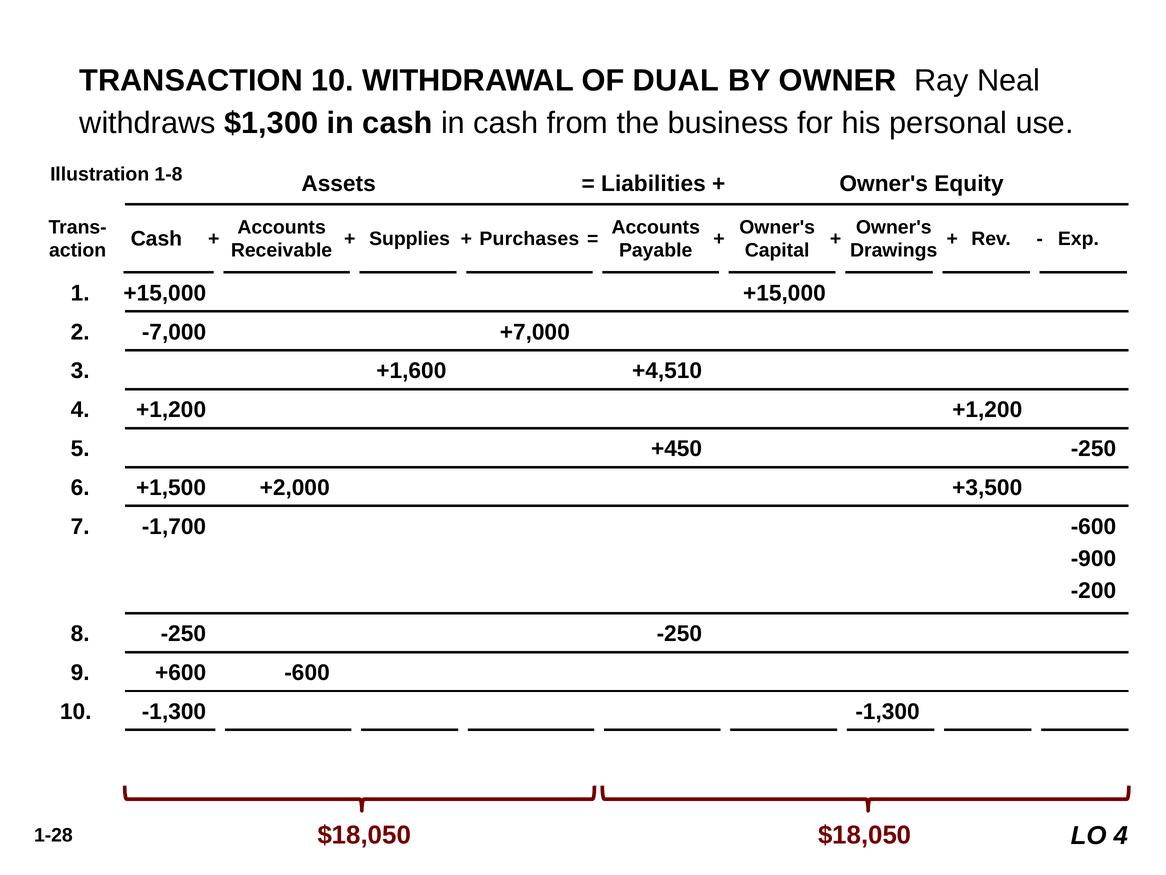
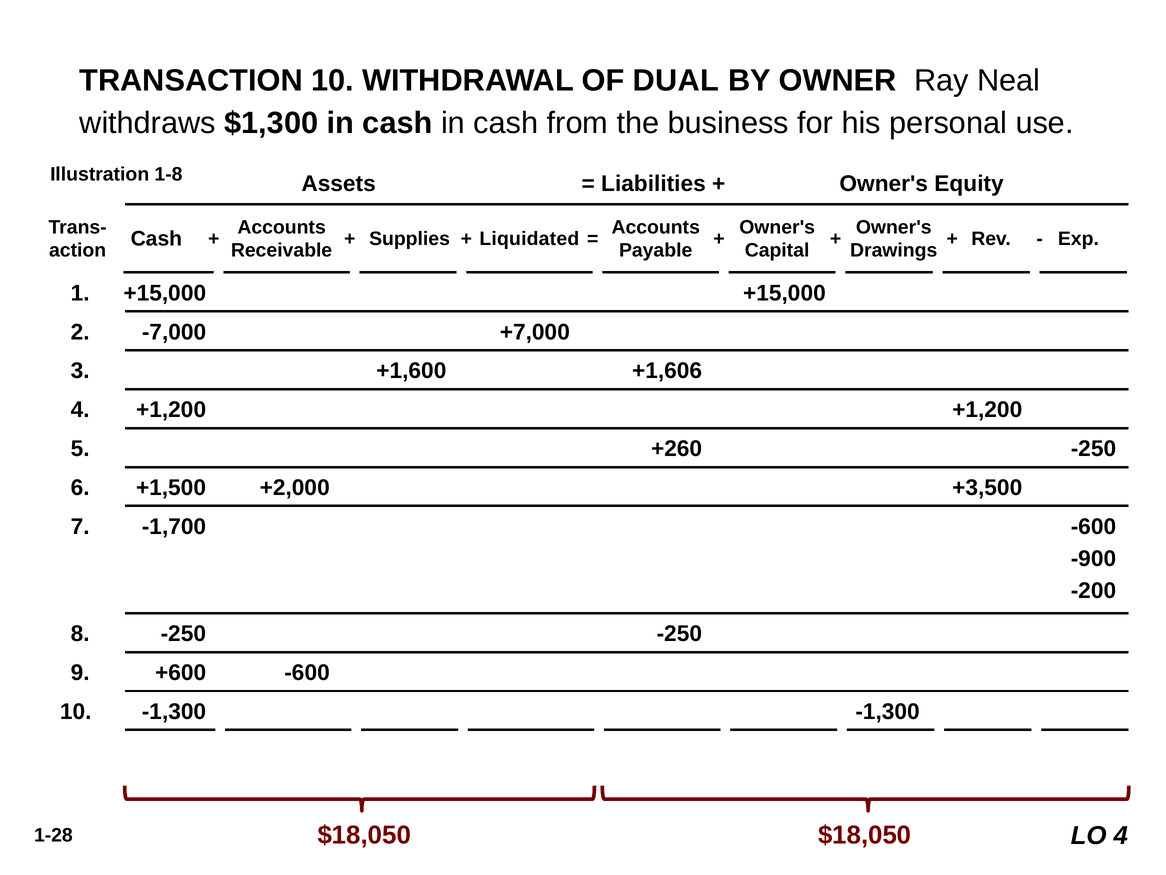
Purchases: Purchases -> Liquidated (529, 239)
+4,510: +4,510 -> +1,606 (667, 371)
+450: +450 -> +260 (677, 448)
